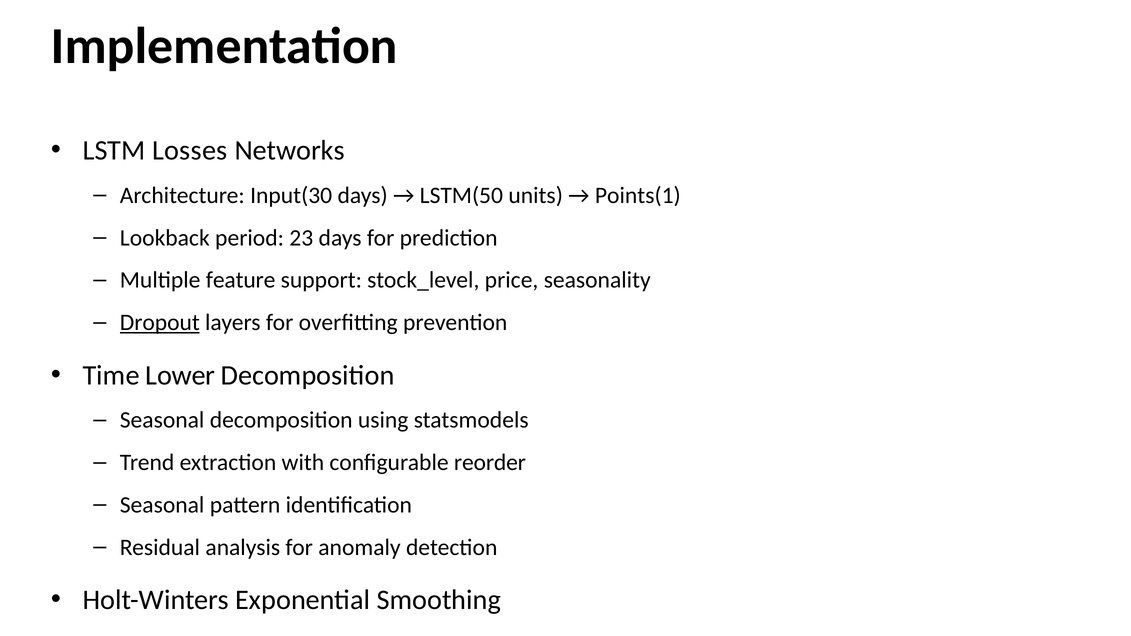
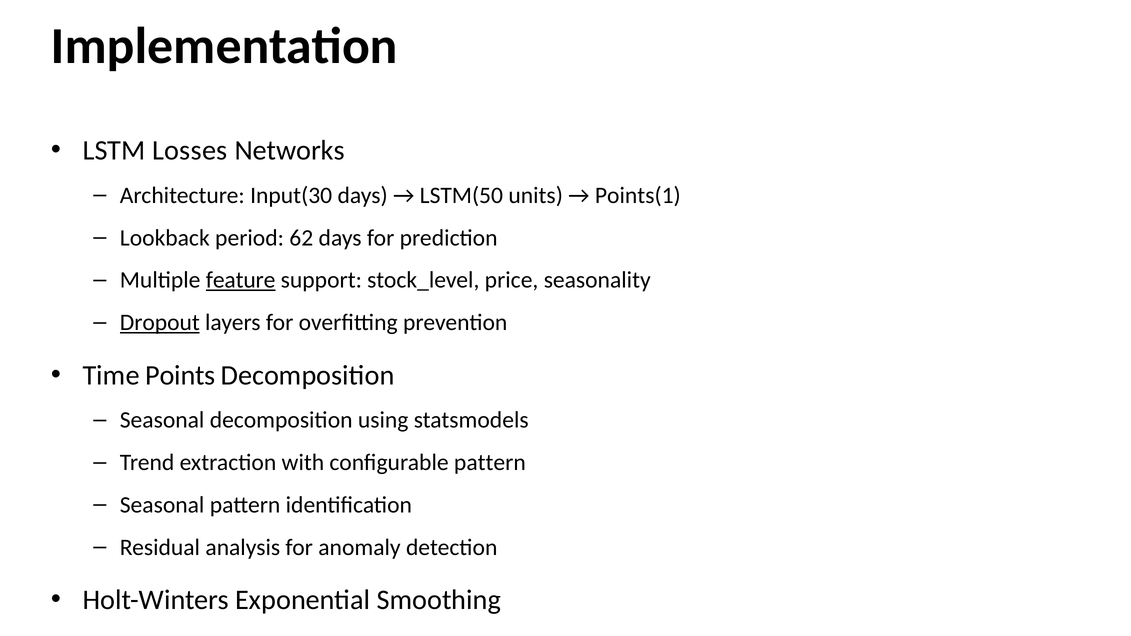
23: 23 -> 62 (301, 238)
feature underline: none -> present (241, 280)
Lower: Lower -> Points (180, 375)
configurable reorder: reorder -> pattern (490, 463)
